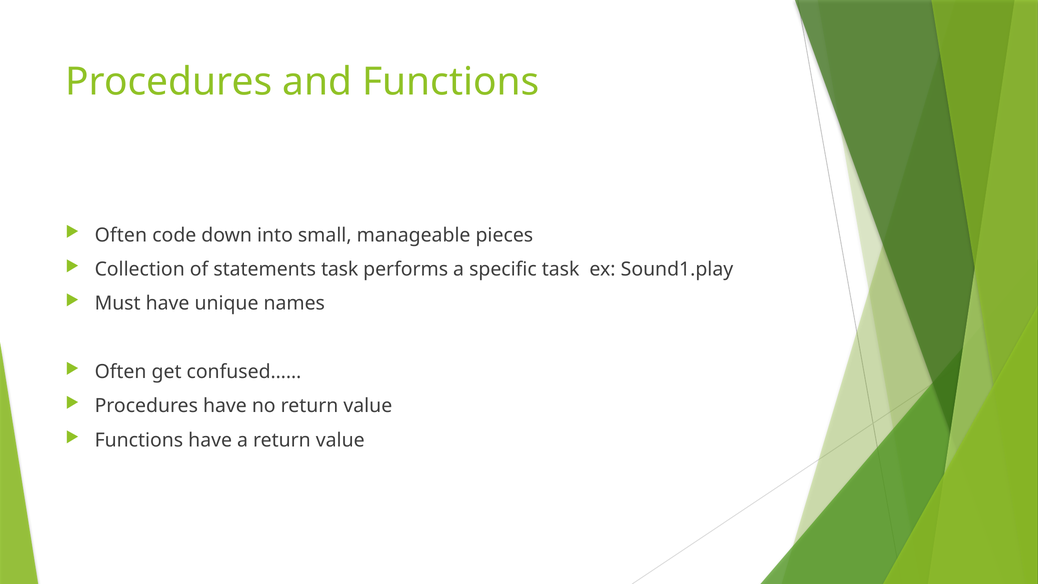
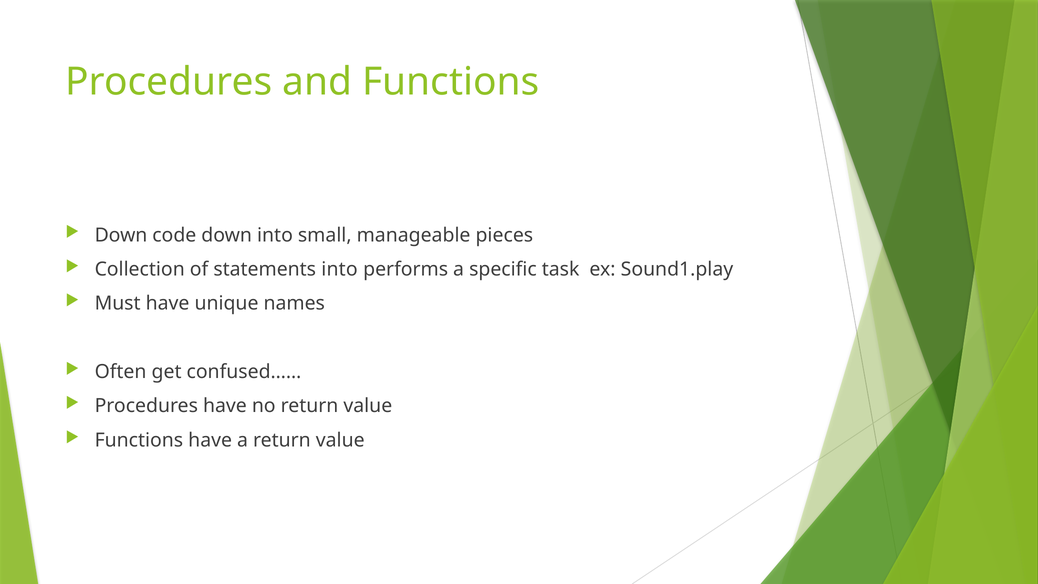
Often: Often -> Down (121, 235)
statements task: task -> into (340, 269)
